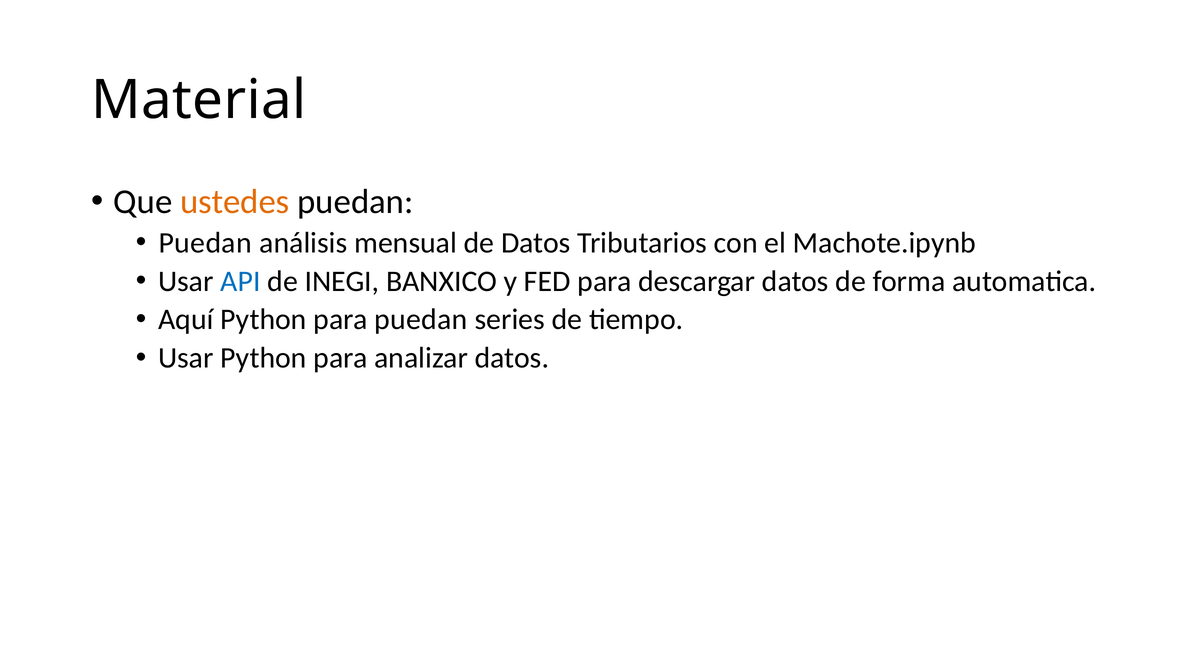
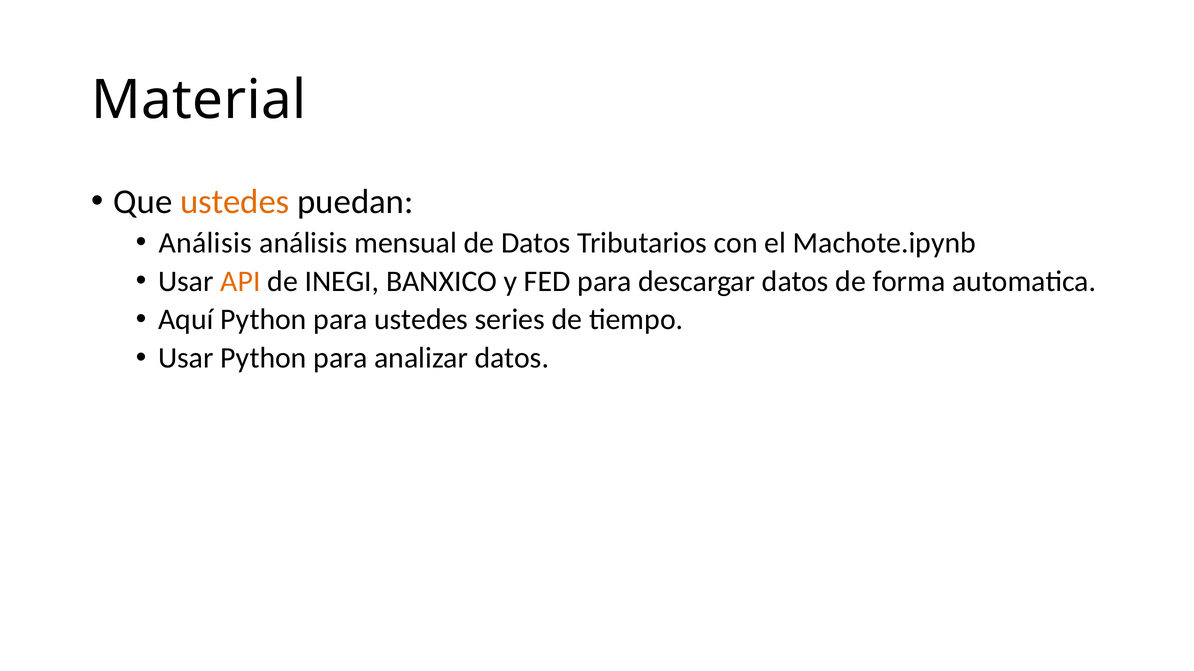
Puedan: Puedan -> Análisis (205, 243)
API colour: blue -> orange (240, 281)
para puedan: puedan -> ustedes (421, 320)
